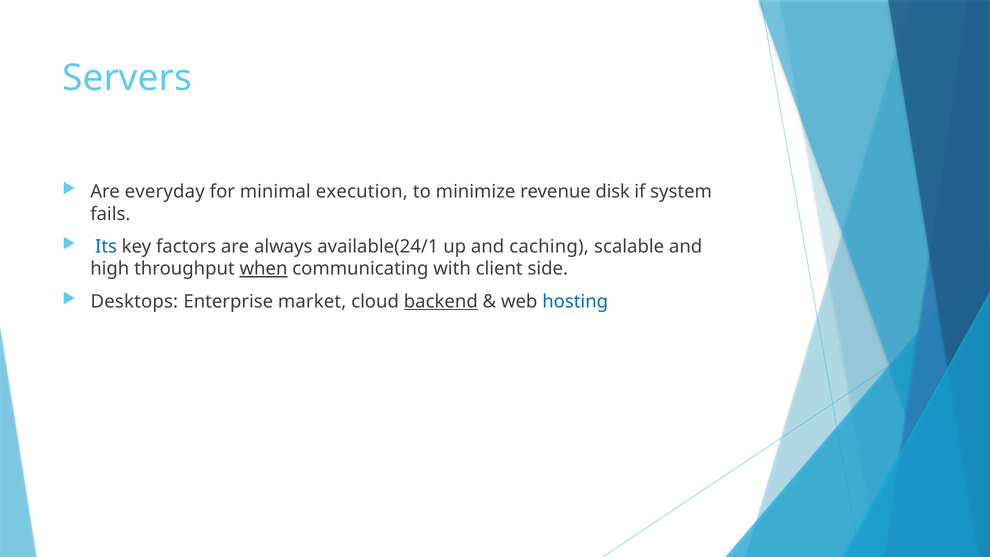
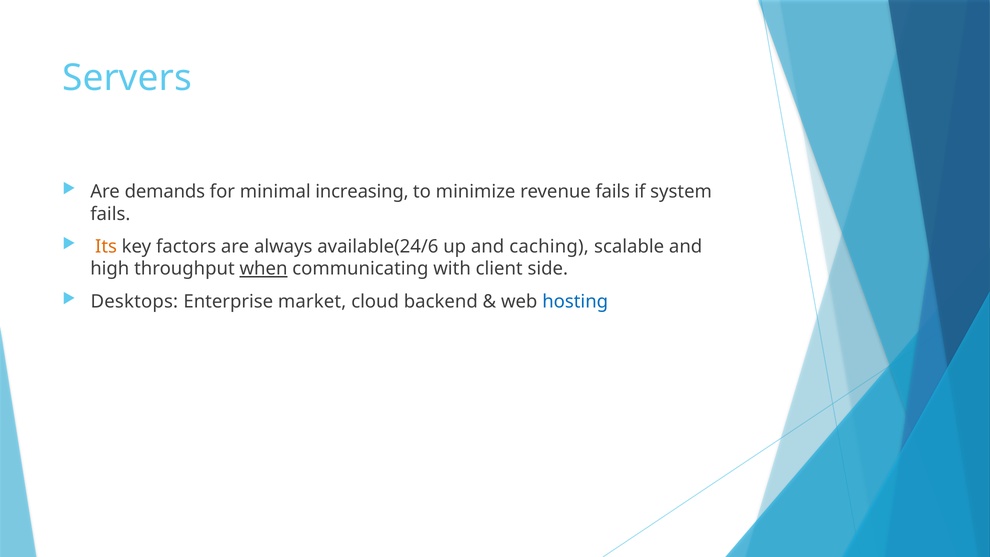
everyday: everyday -> demands (165, 192)
execution: execution -> increasing (362, 192)
revenue disk: disk -> fails (613, 192)
Its colour: blue -> orange (106, 246)
available(24/1: available(24/1 -> available(24/6 (378, 246)
backend underline: present -> none (441, 301)
